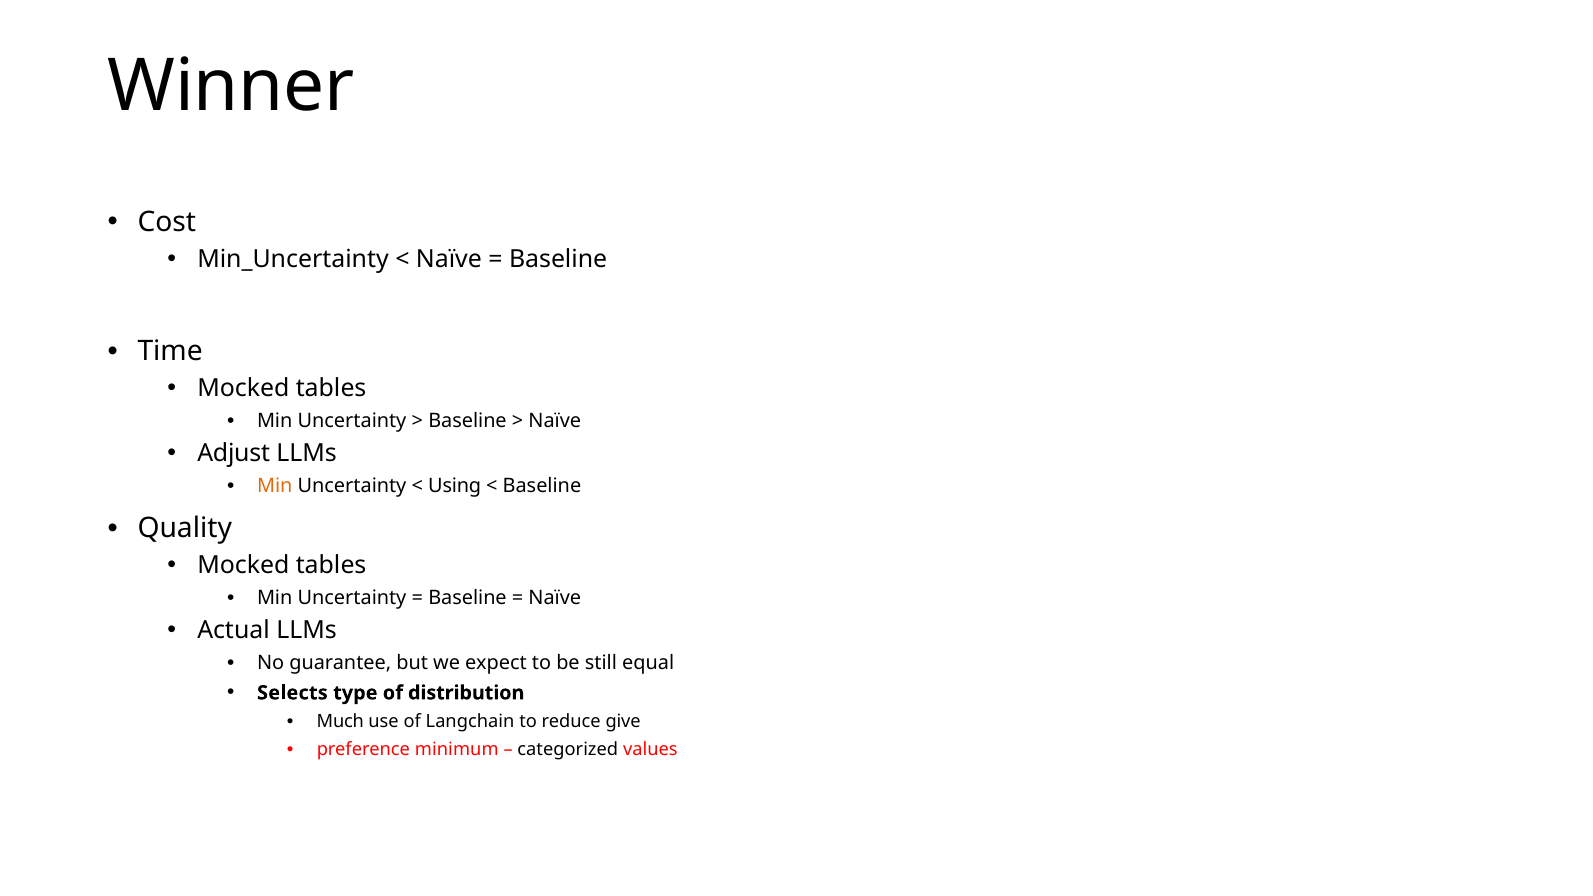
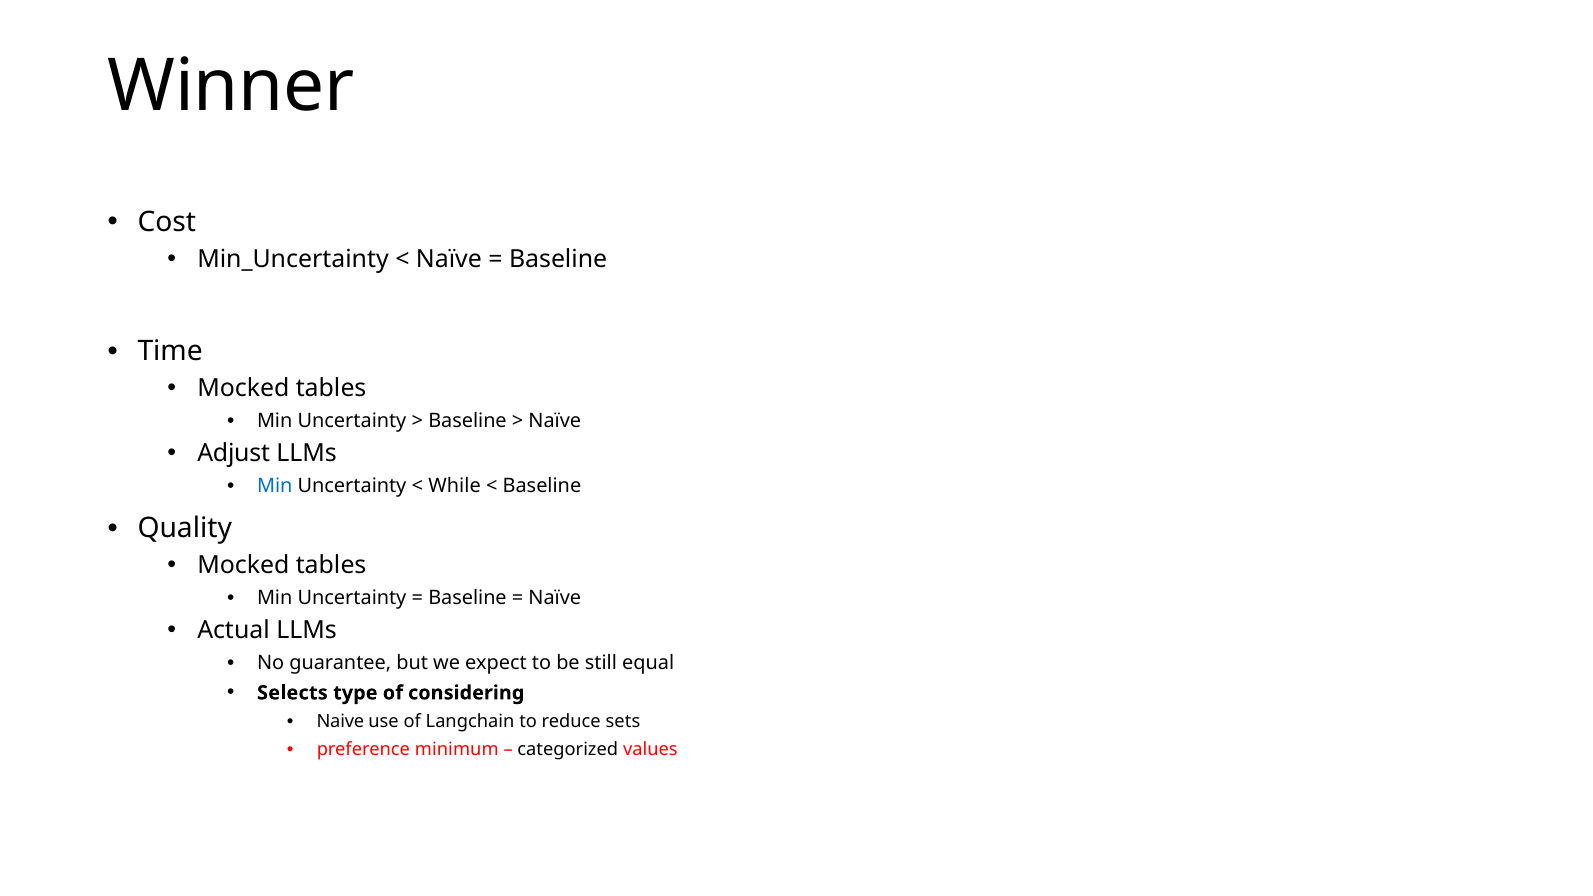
Min colour: orange -> blue (275, 486)
Using: Using -> While (455, 486)
distribution: distribution -> considering (466, 693)
Much: Much -> Naive (340, 722)
give: give -> sets (623, 722)
